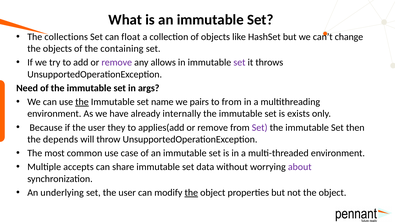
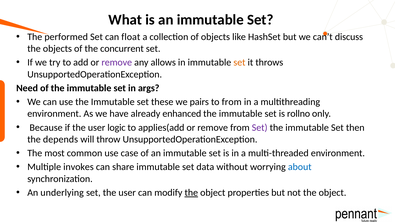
collections: collections -> performed (66, 37)
change: change -> discuss (349, 37)
containing: containing -> concurrent (122, 49)
set colour: purple -> orange (239, 62)
the underline: present -> none (82, 102)
name: name -> these (162, 102)
internally: internally -> enhanced (182, 114)
exists: exists -> rollno (299, 114)
they: they -> logic (116, 128)
accepts: accepts -> invokes (78, 167)
about colour: purple -> blue (300, 167)
